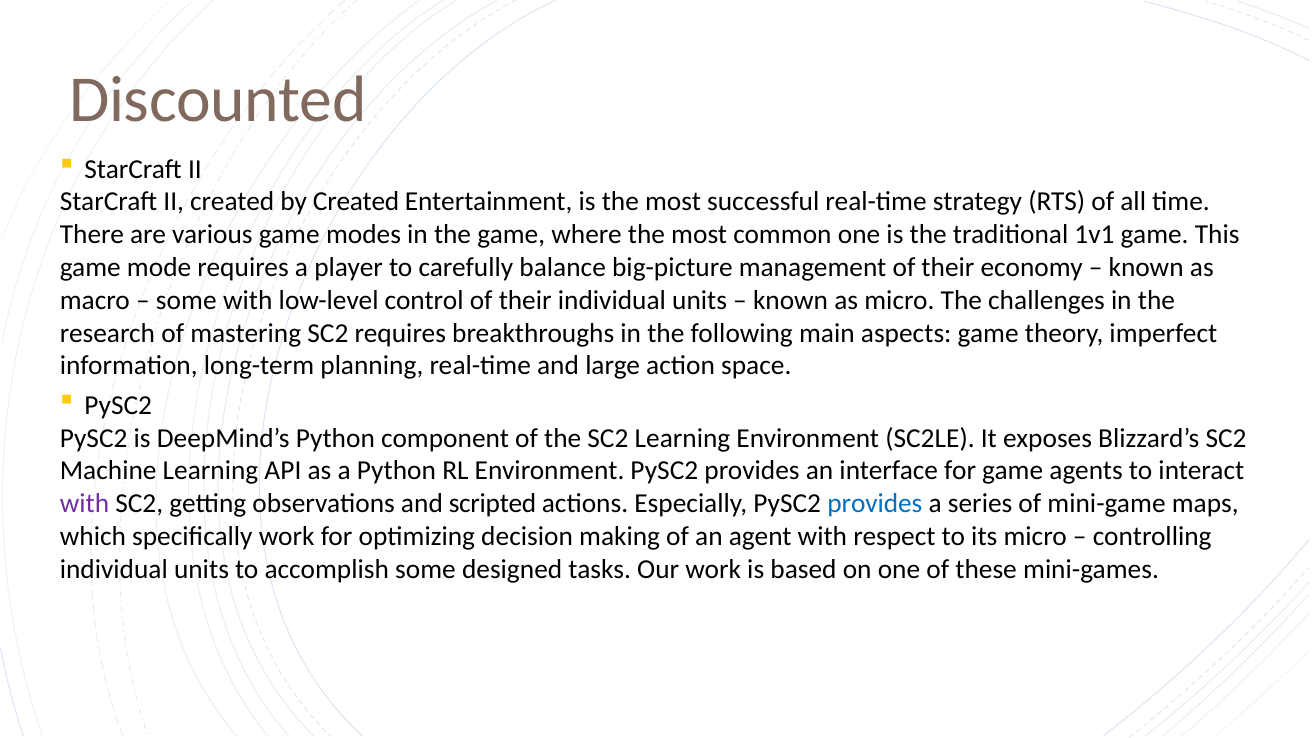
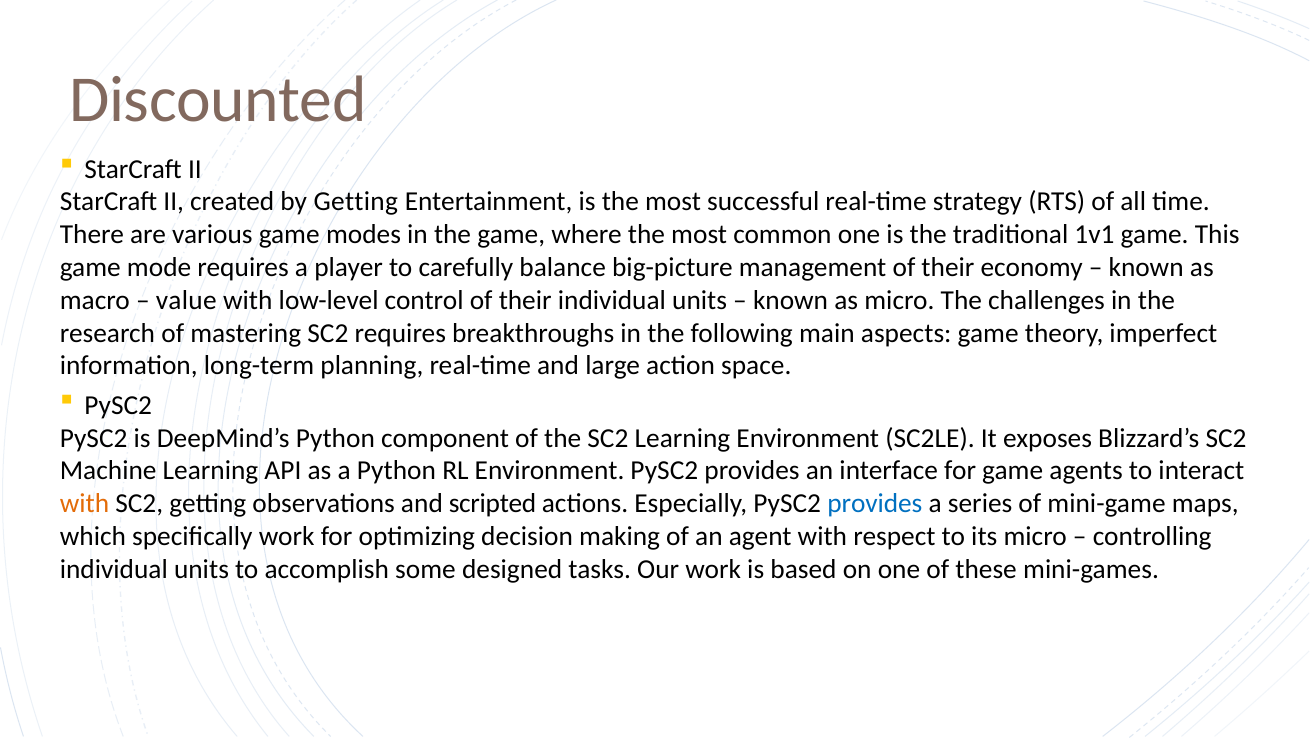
by Created: Created -> Getting (356, 202)
some: some -> value (186, 300)
with colour: purple -> orange (84, 504)
